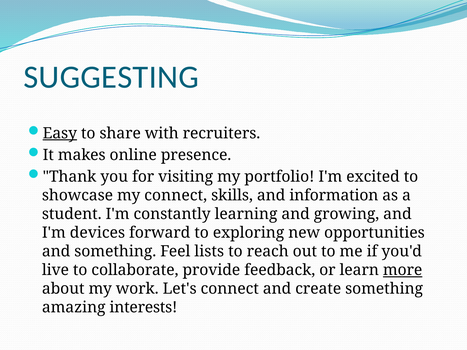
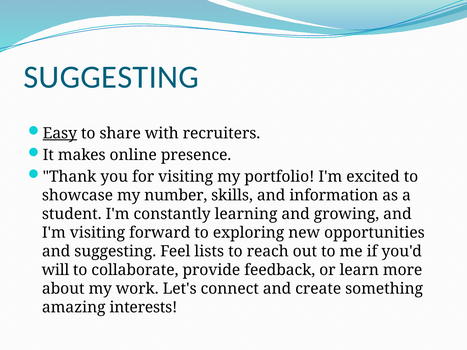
my connect: connect -> number (176, 196)
I'm devices: devices -> visiting (97, 233)
and something: something -> suggesting (115, 252)
live: live -> will (56, 270)
more underline: present -> none (403, 270)
